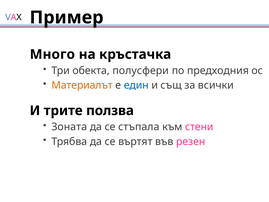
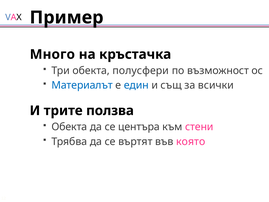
предходния: предходния -> възможност (218, 71)
Материалът colour: orange -> blue (82, 85)
Зоната: Зоната -> Обекта (69, 127)
стъпала: стъпала -> центъра (139, 127)
резен: резен -> която (191, 141)
